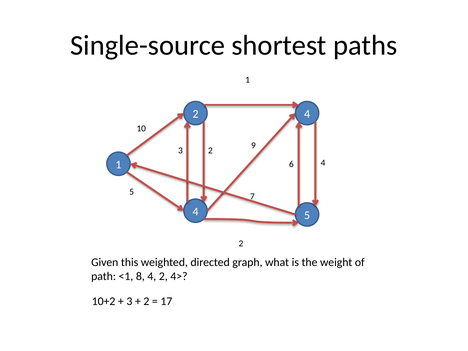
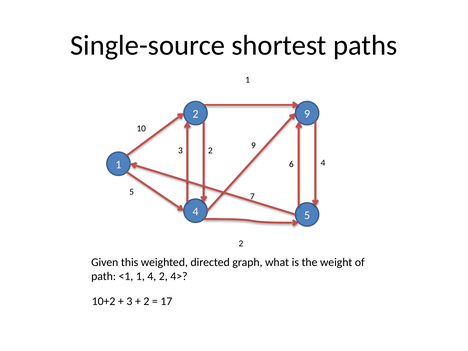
4: 4 -> 9 (307, 114)
<1 8: 8 -> 1 (140, 276)
